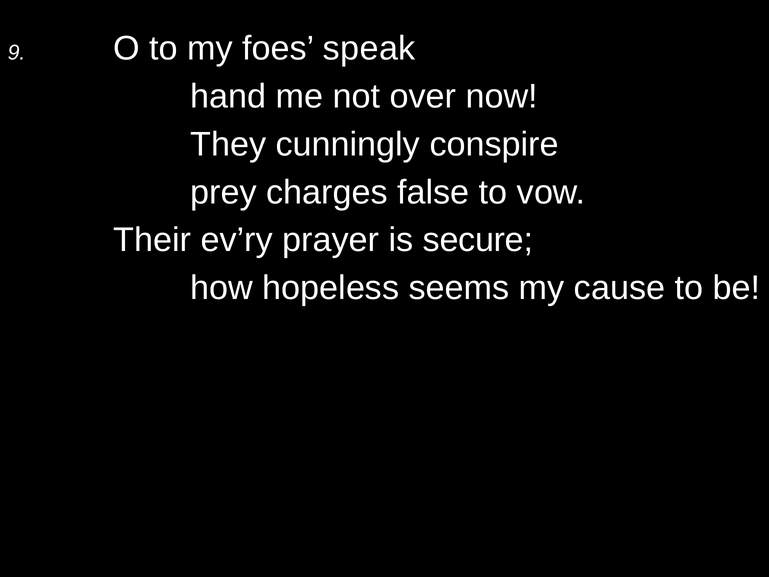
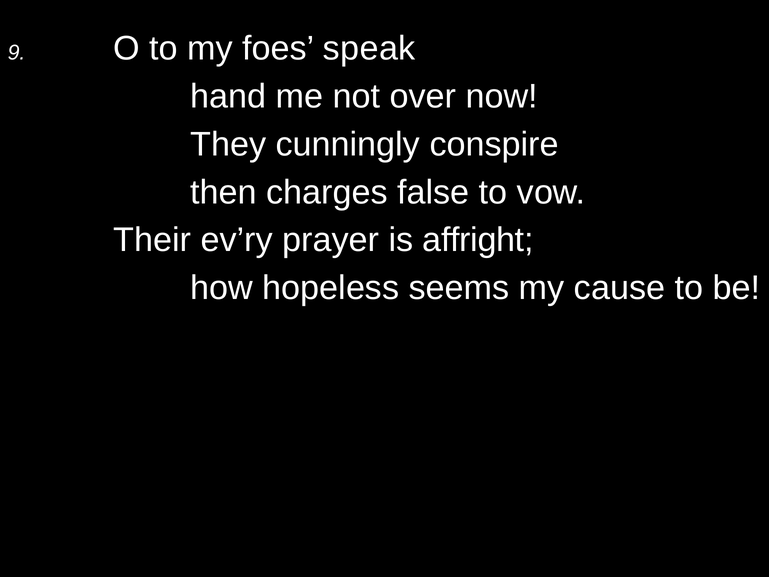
prey: prey -> then (223, 192)
secure: secure -> affright (478, 240)
